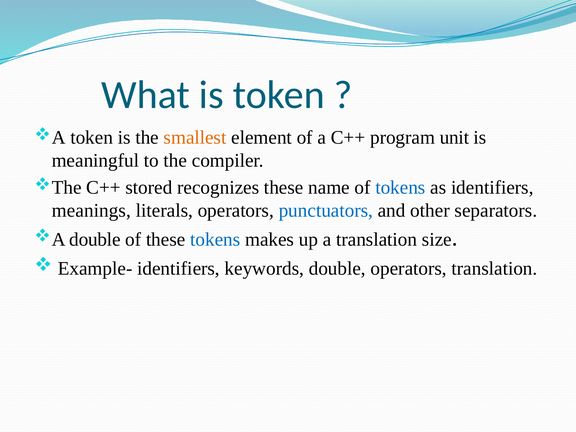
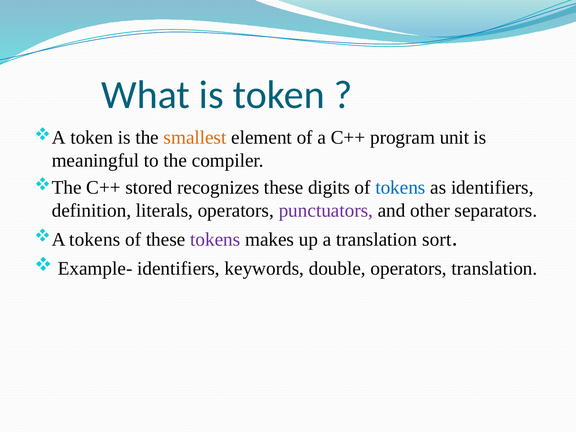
name: name -> digits (329, 188)
meanings: meanings -> definition (91, 211)
punctuators colour: blue -> purple (326, 211)
double: double -> tokens (95, 239)
tokens colour: blue -> purple (215, 239)
size: size -> sort (437, 239)
